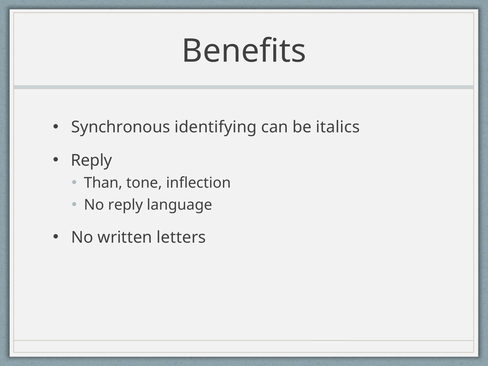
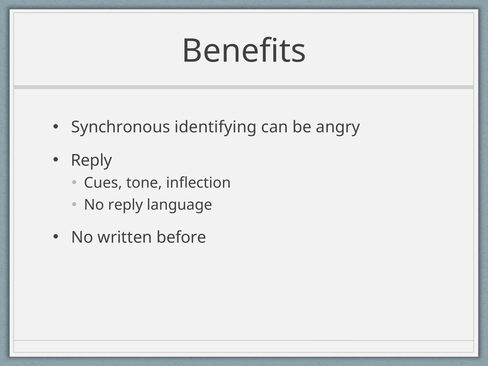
italics: italics -> angry (338, 127)
Than: Than -> Cues (103, 183)
letters: letters -> before (181, 237)
